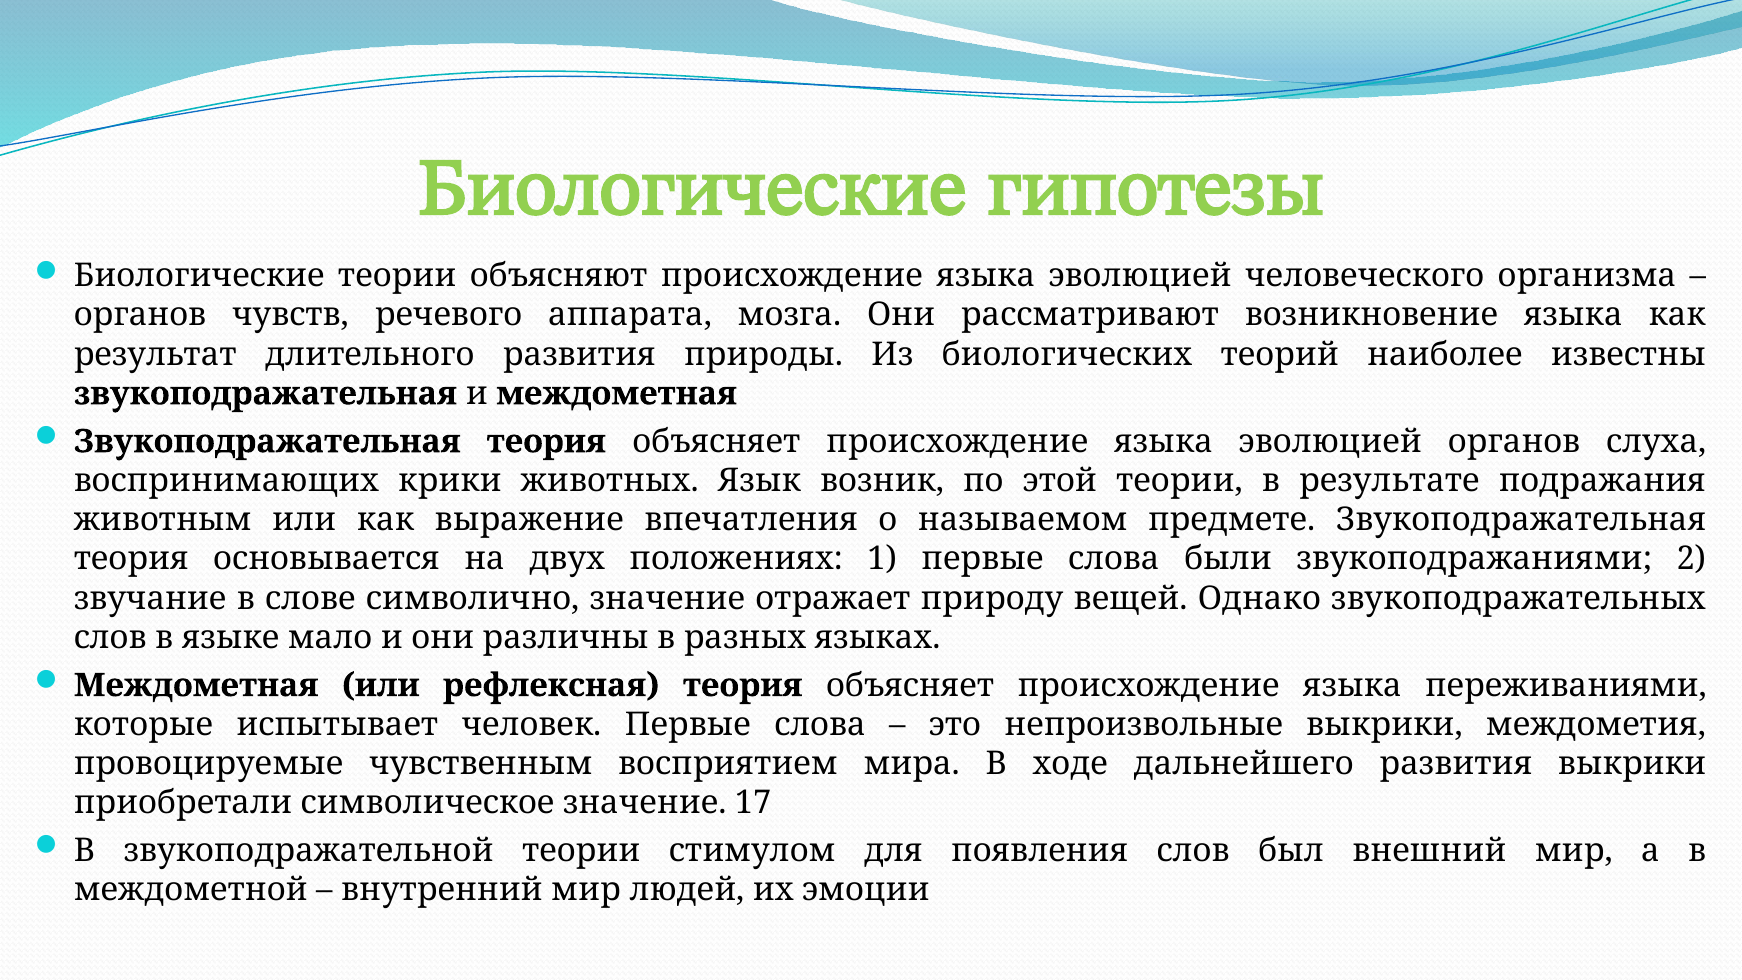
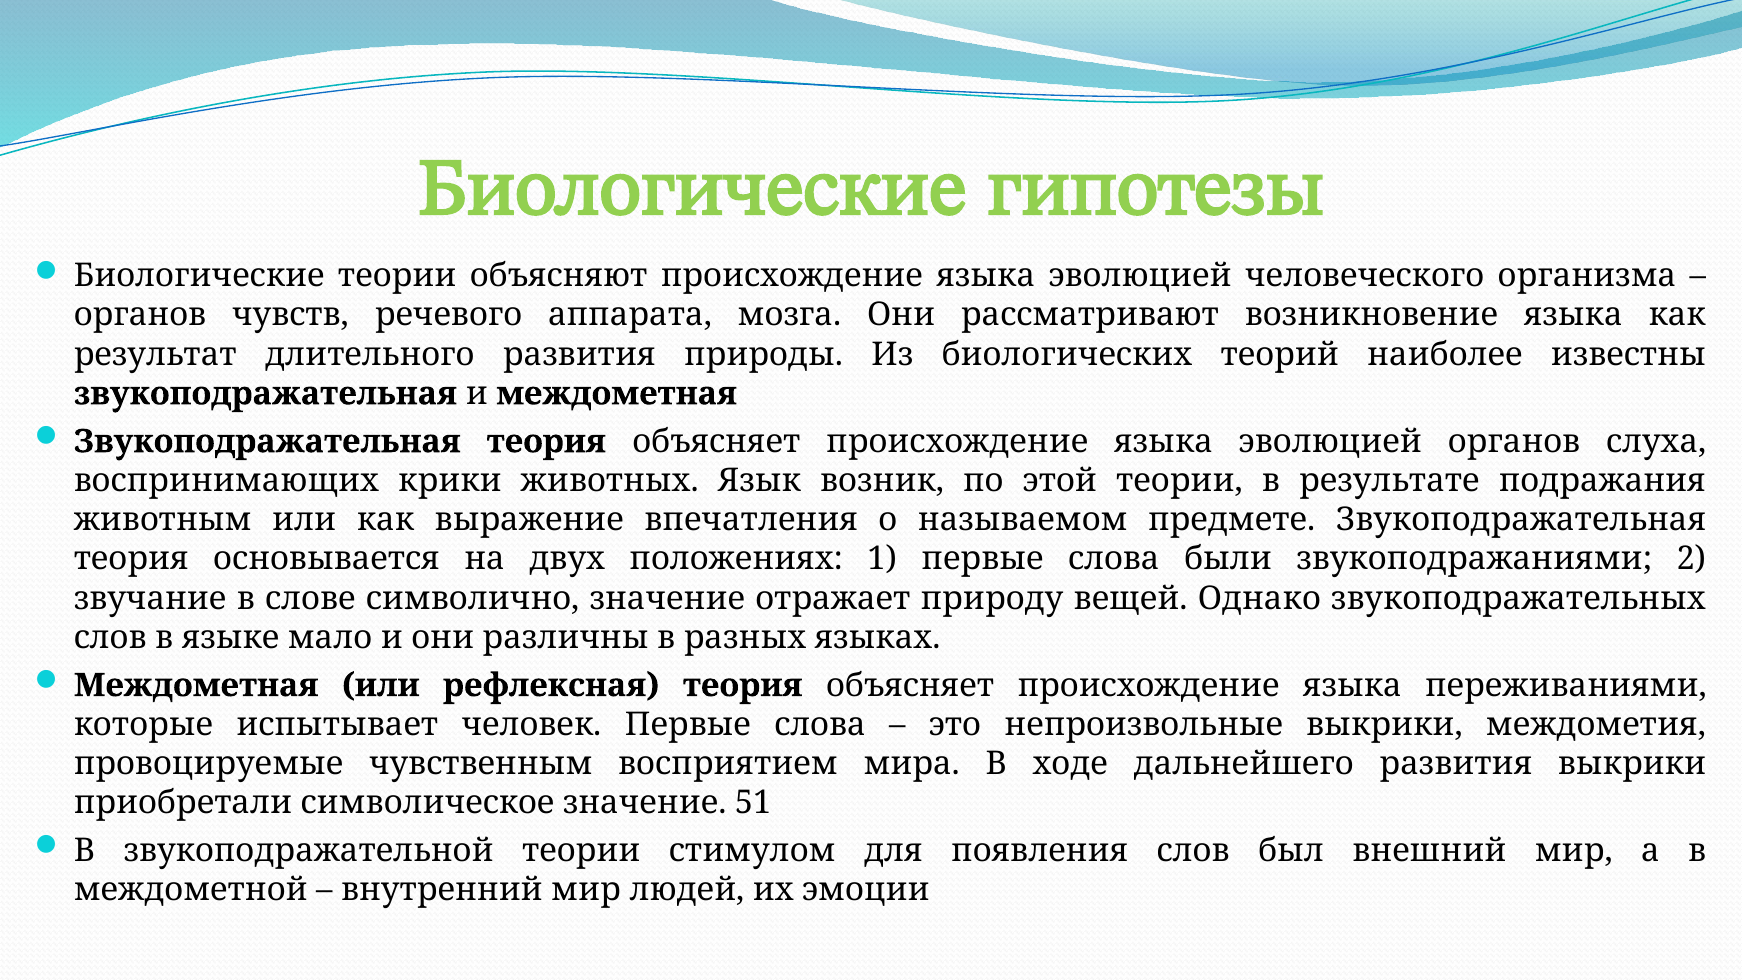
17: 17 -> 51 (753, 803)
